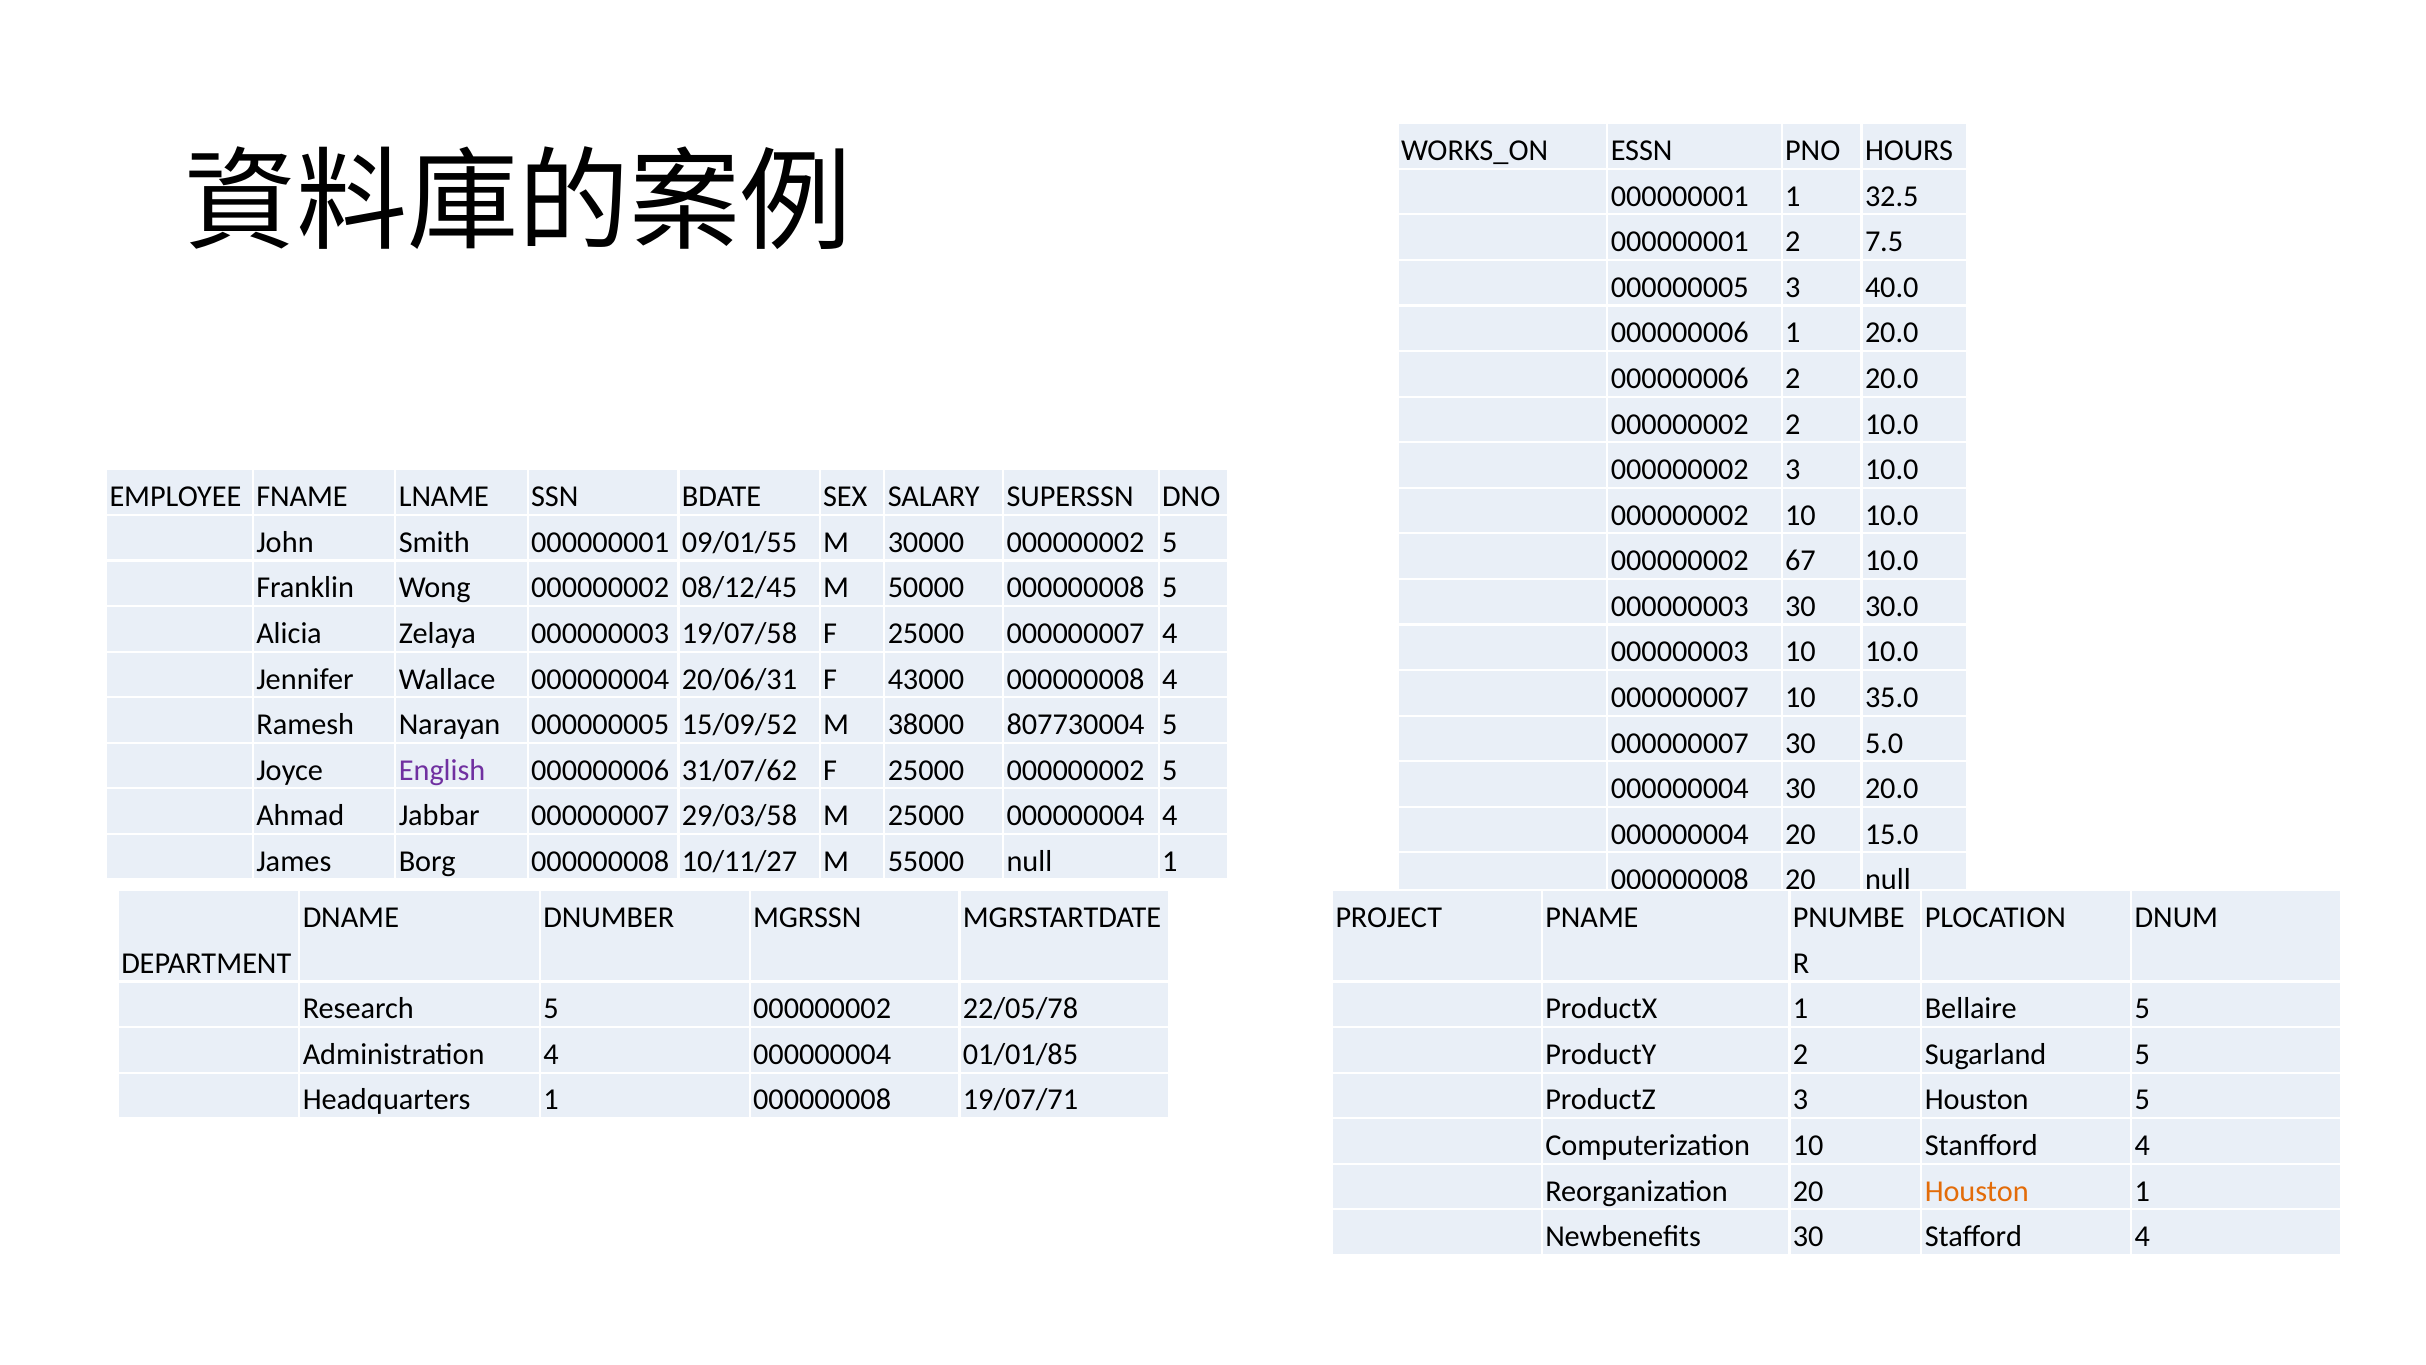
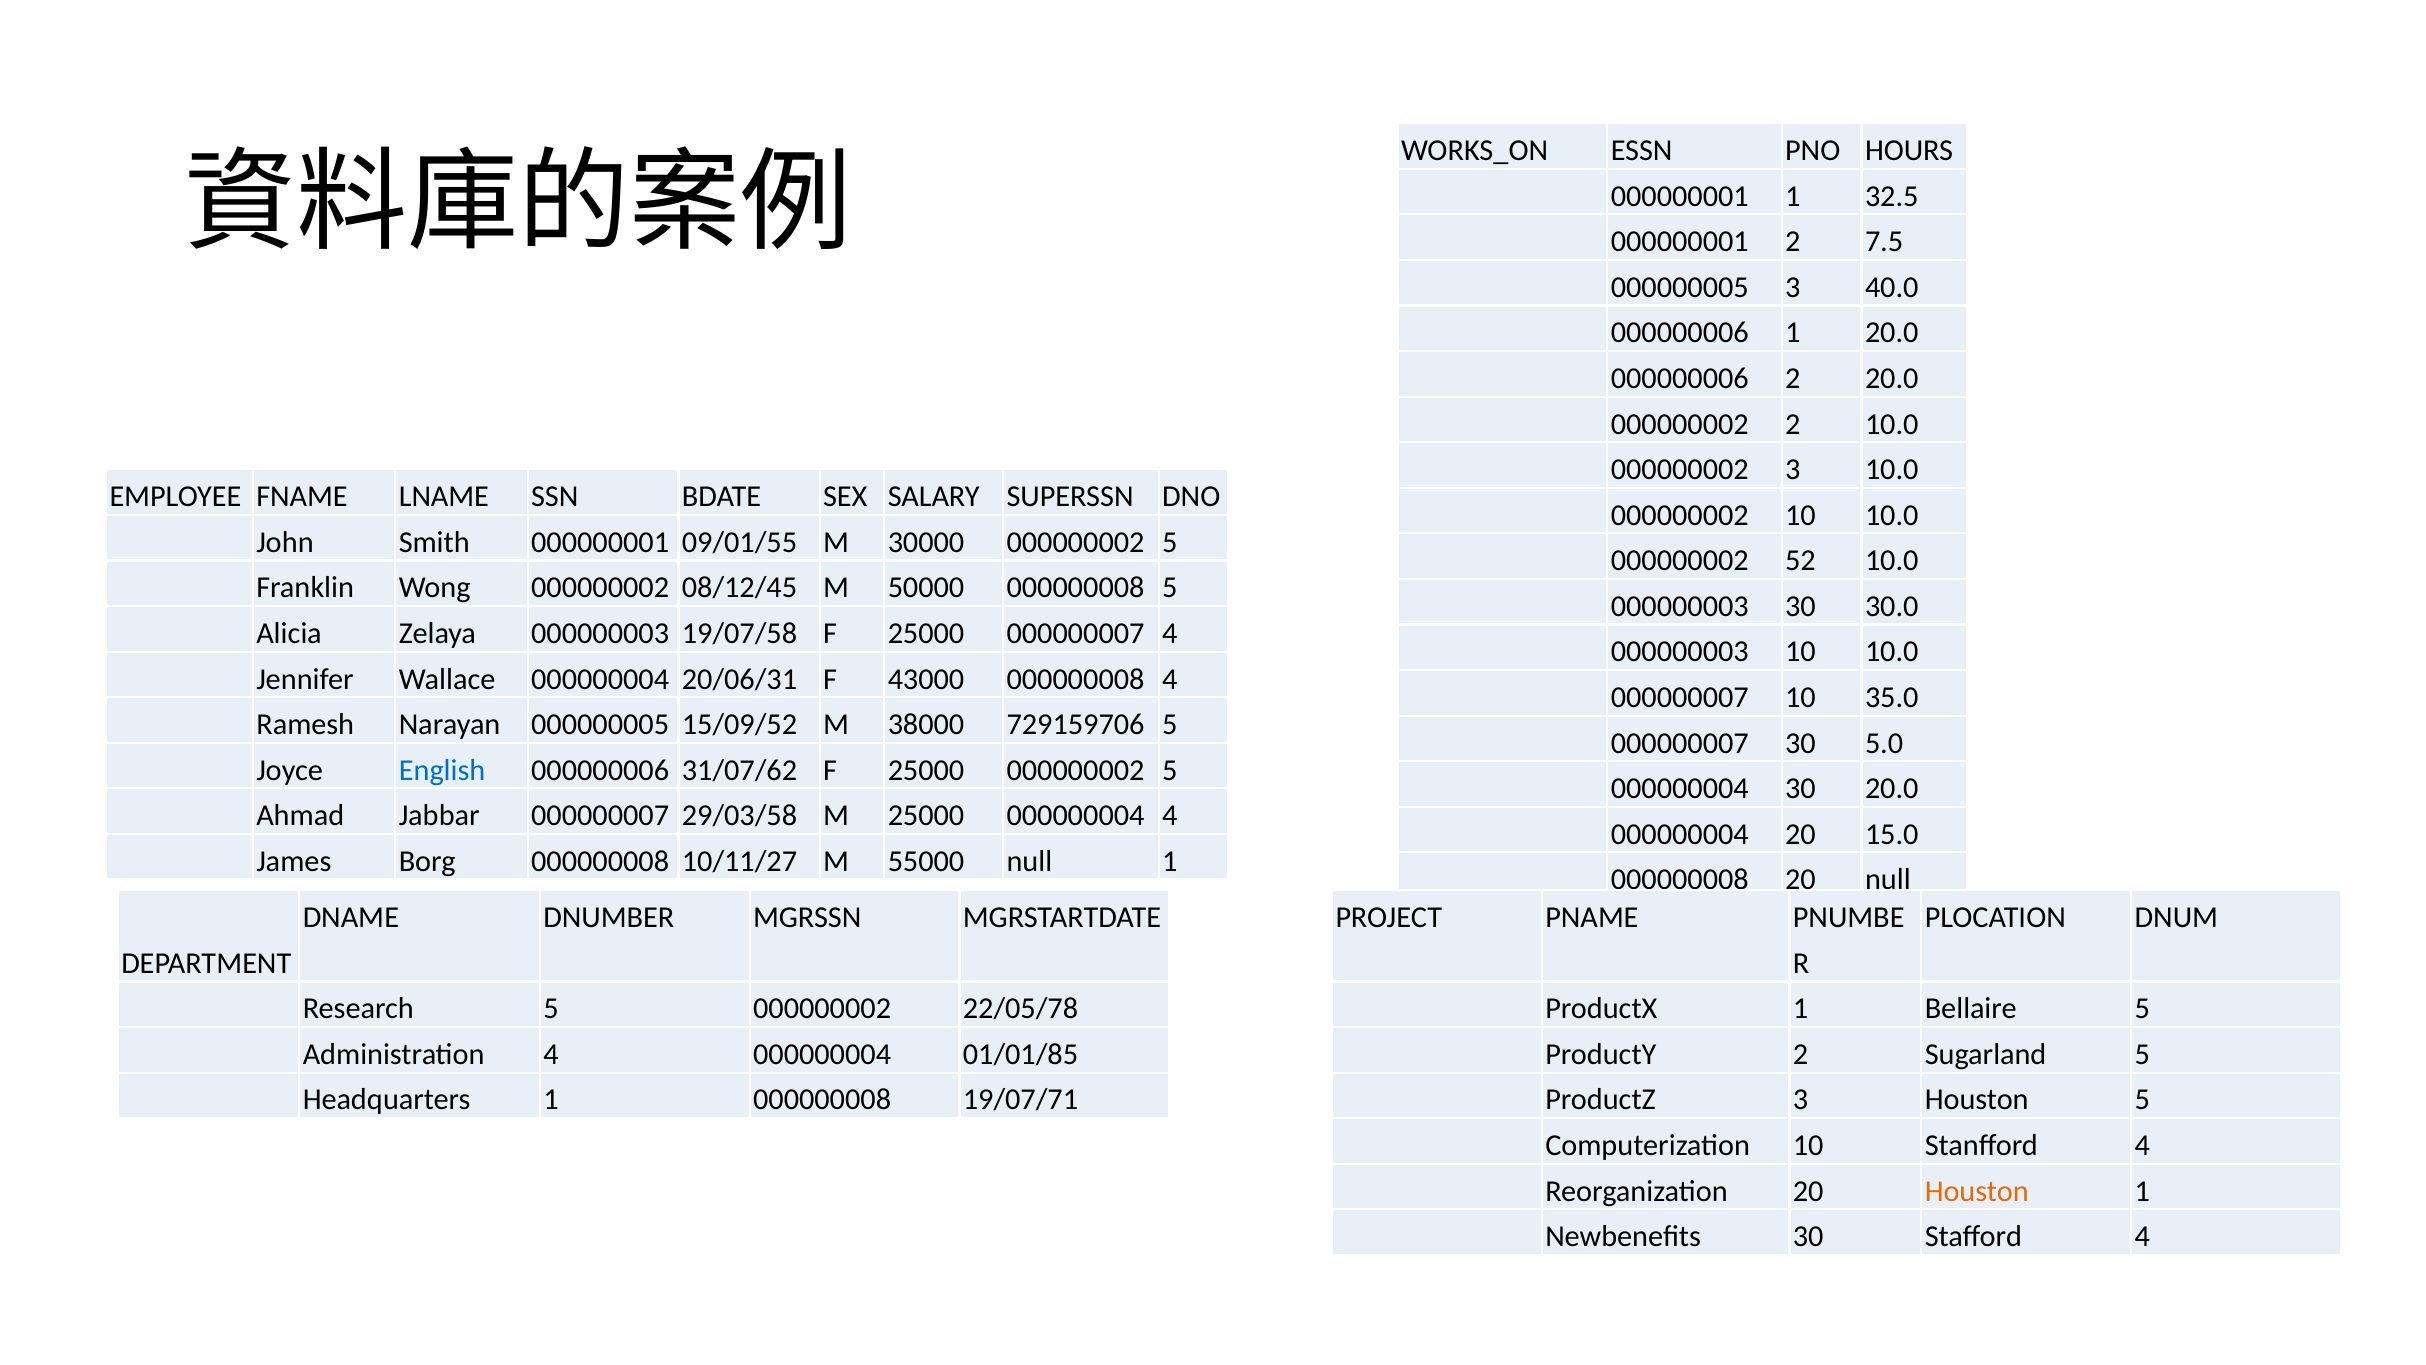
67: 67 -> 52 (1801, 561)
807730004: 807730004 -> 729159706 (1076, 724)
English colour: purple -> blue (442, 770)
